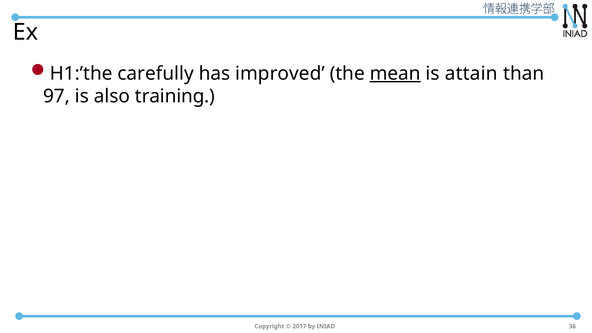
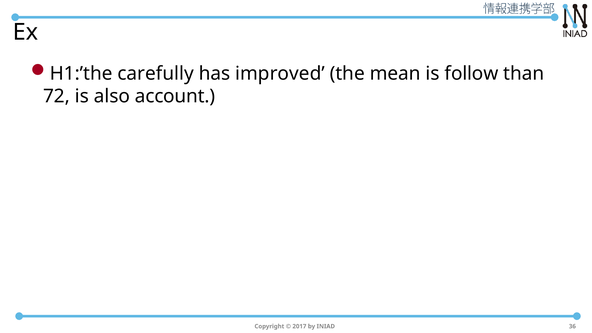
mean underline: present -> none (395, 73)
attain: attain -> follow (471, 73)
97: 97 -> 72 (57, 96)
training: training -> account (175, 96)
